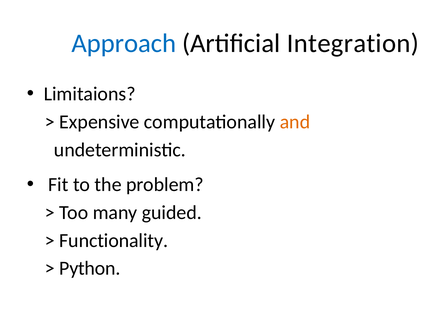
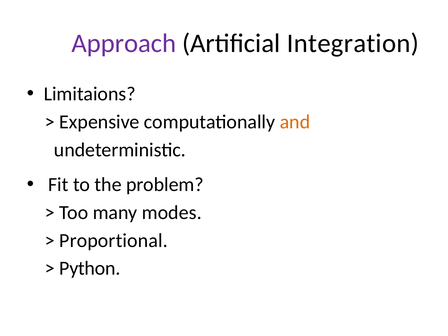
Approach colour: blue -> purple (124, 43)
guided: guided -> modes (172, 213)
Functionality: Functionality -> Proportional (114, 241)
